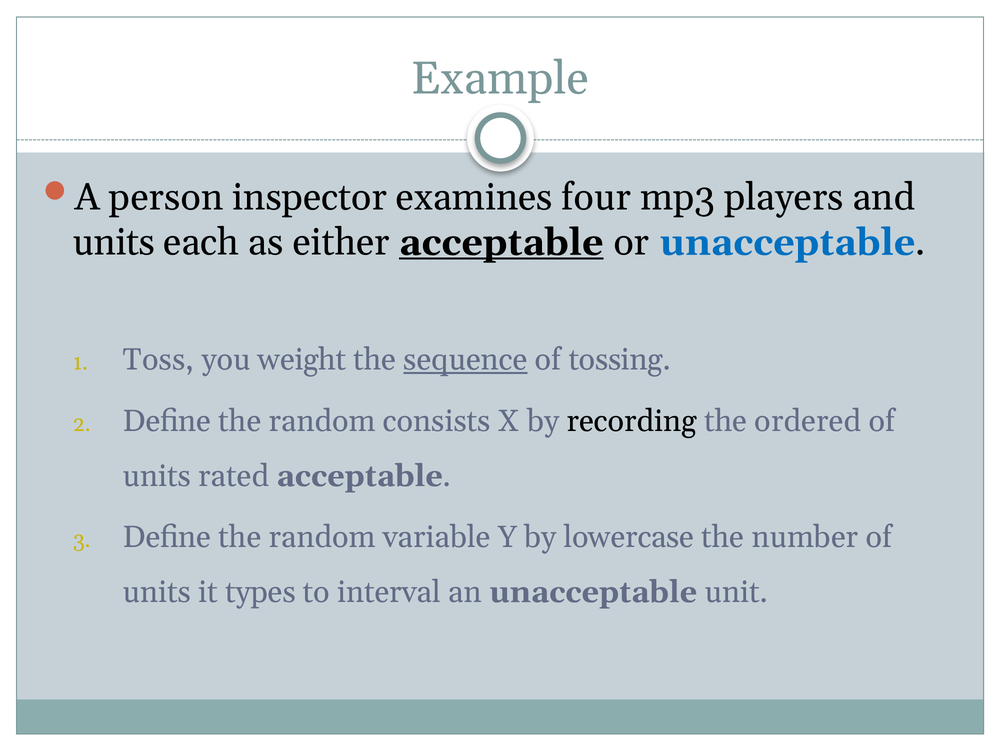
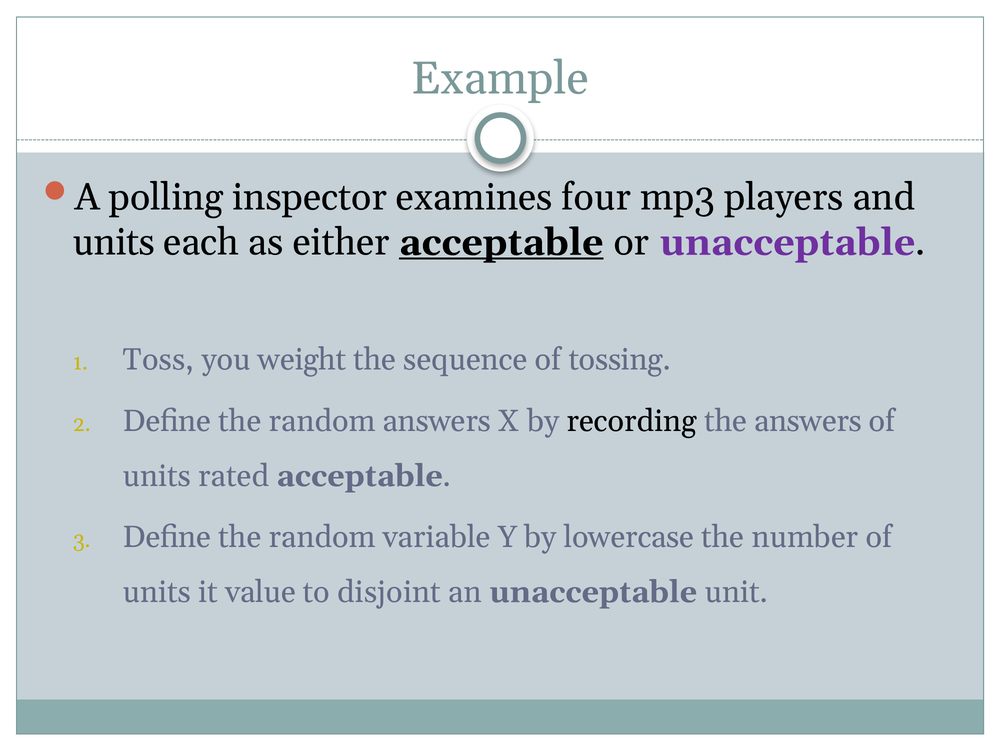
person: person -> polling (166, 197)
unacceptable colour: blue -> purple (787, 242)
sequence underline: present -> none (465, 360)
random consists: consists -> answers (437, 421)
the ordered: ordered -> answers (808, 421)
types: types -> value (261, 592)
interval: interval -> disjoint (389, 592)
